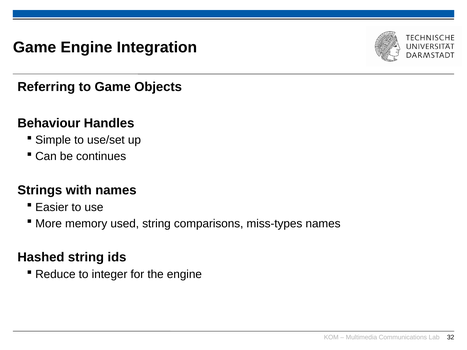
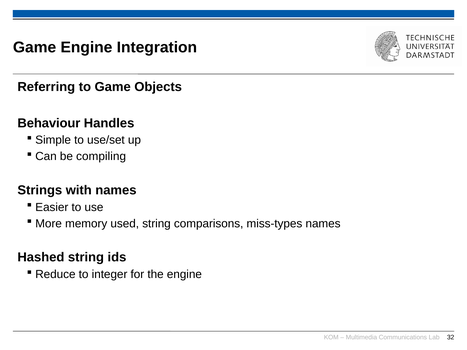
continues: continues -> compiling (101, 157)
